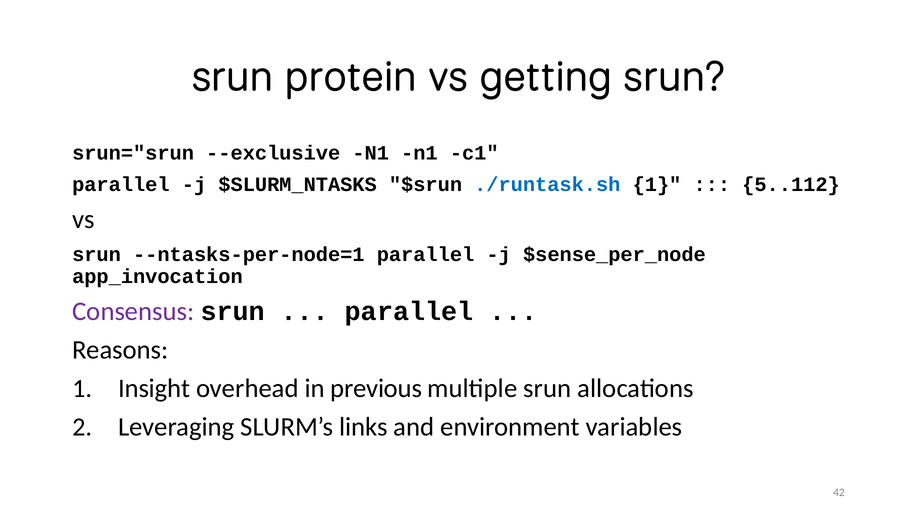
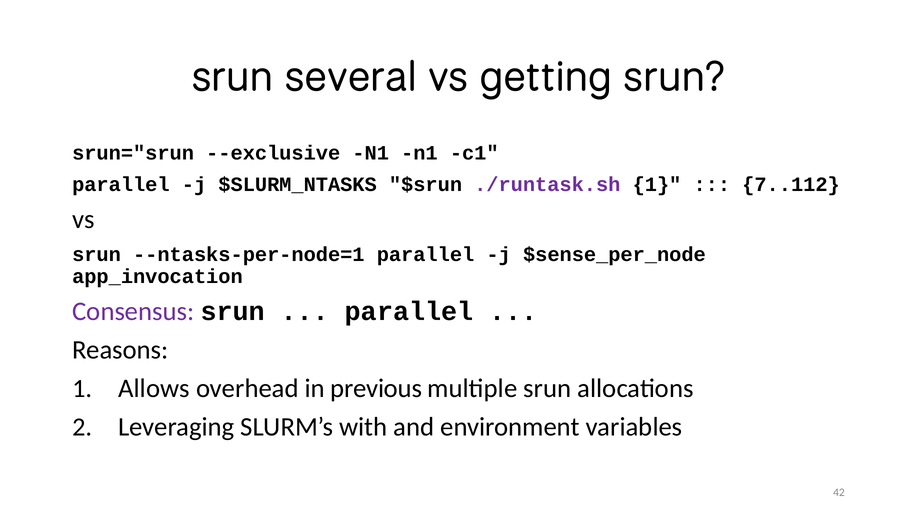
protein: protein -> several (351, 77)
./runtask.sh colour: blue -> purple (547, 184)
5..112: 5..112 -> 7..112 (791, 184)
Insight: Insight -> Allows (154, 388)
links: links -> with (363, 427)
